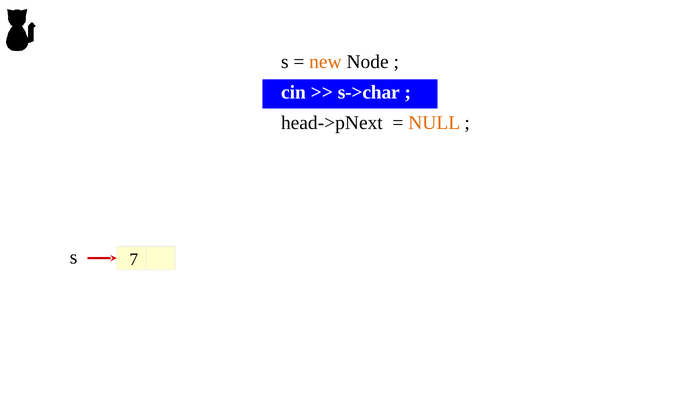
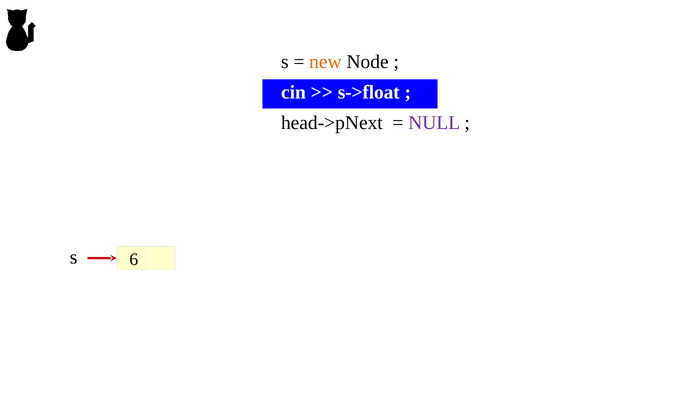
s->char: s->char -> s->float (369, 92)
NULL colour: orange -> purple (434, 123)
7: 7 -> 6 (134, 259)
